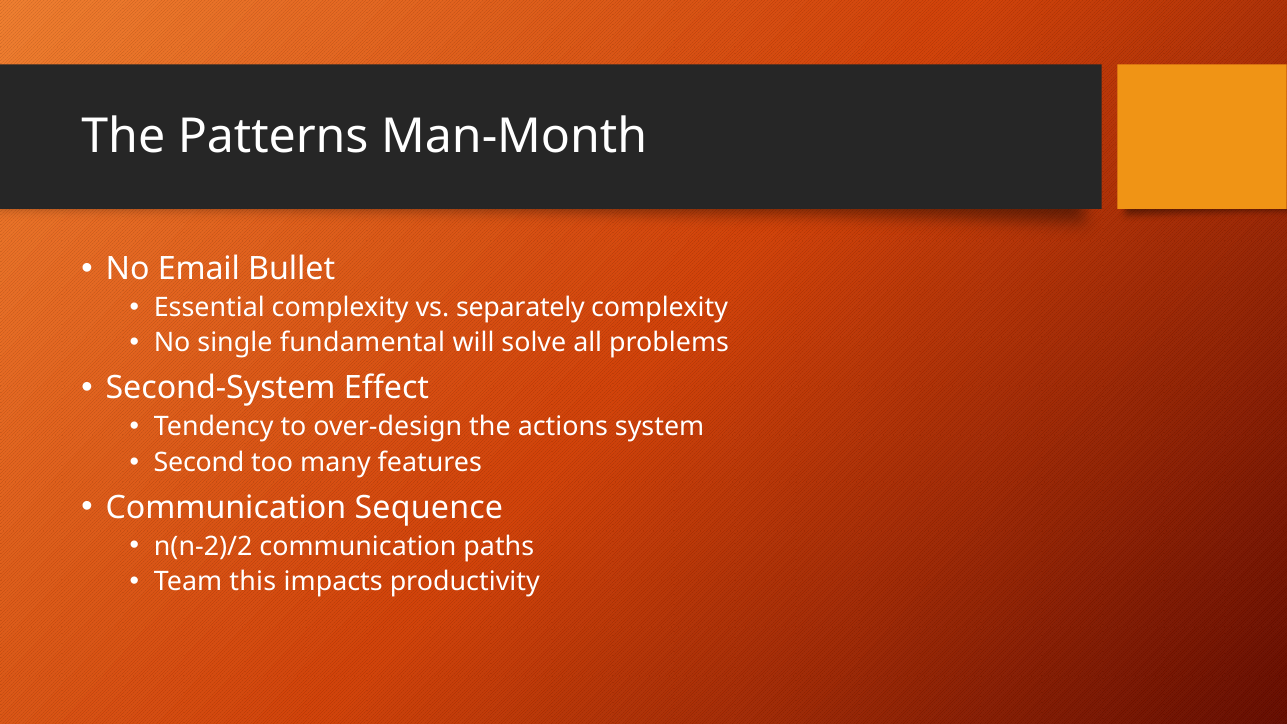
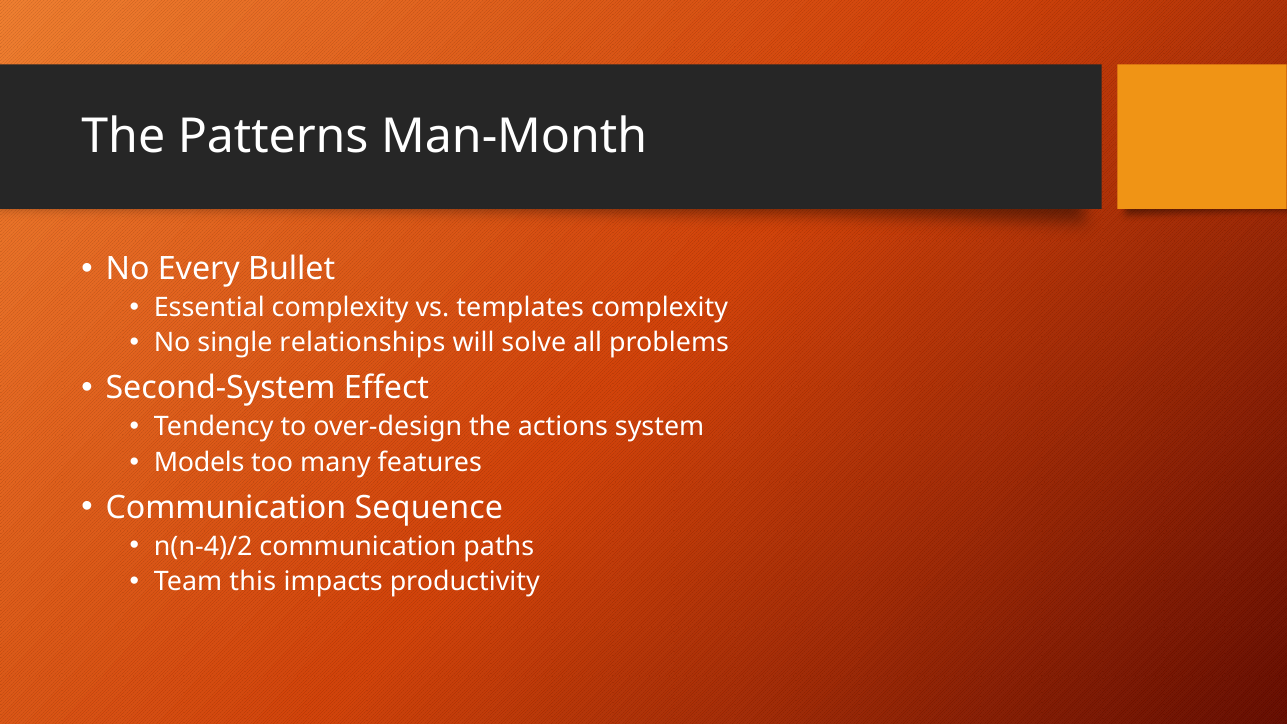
Email: Email -> Every (199, 269)
separately: separately -> templates (520, 307)
fundamental: fundamental -> relationships (362, 343)
Second: Second -> Models (199, 462)
n(n-2)/2: n(n-2)/2 -> n(n-4)/2 (203, 546)
